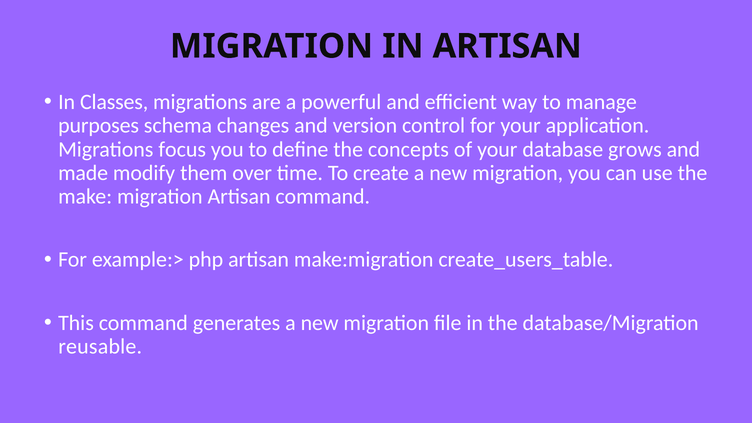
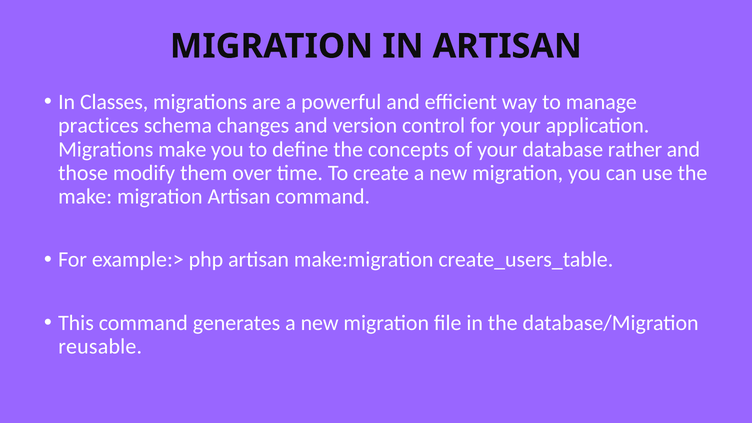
purposes: purposes -> practices (98, 126)
Migrations focus: focus -> make (182, 149)
grows: grows -> rather (635, 149)
made: made -> those (83, 173)
